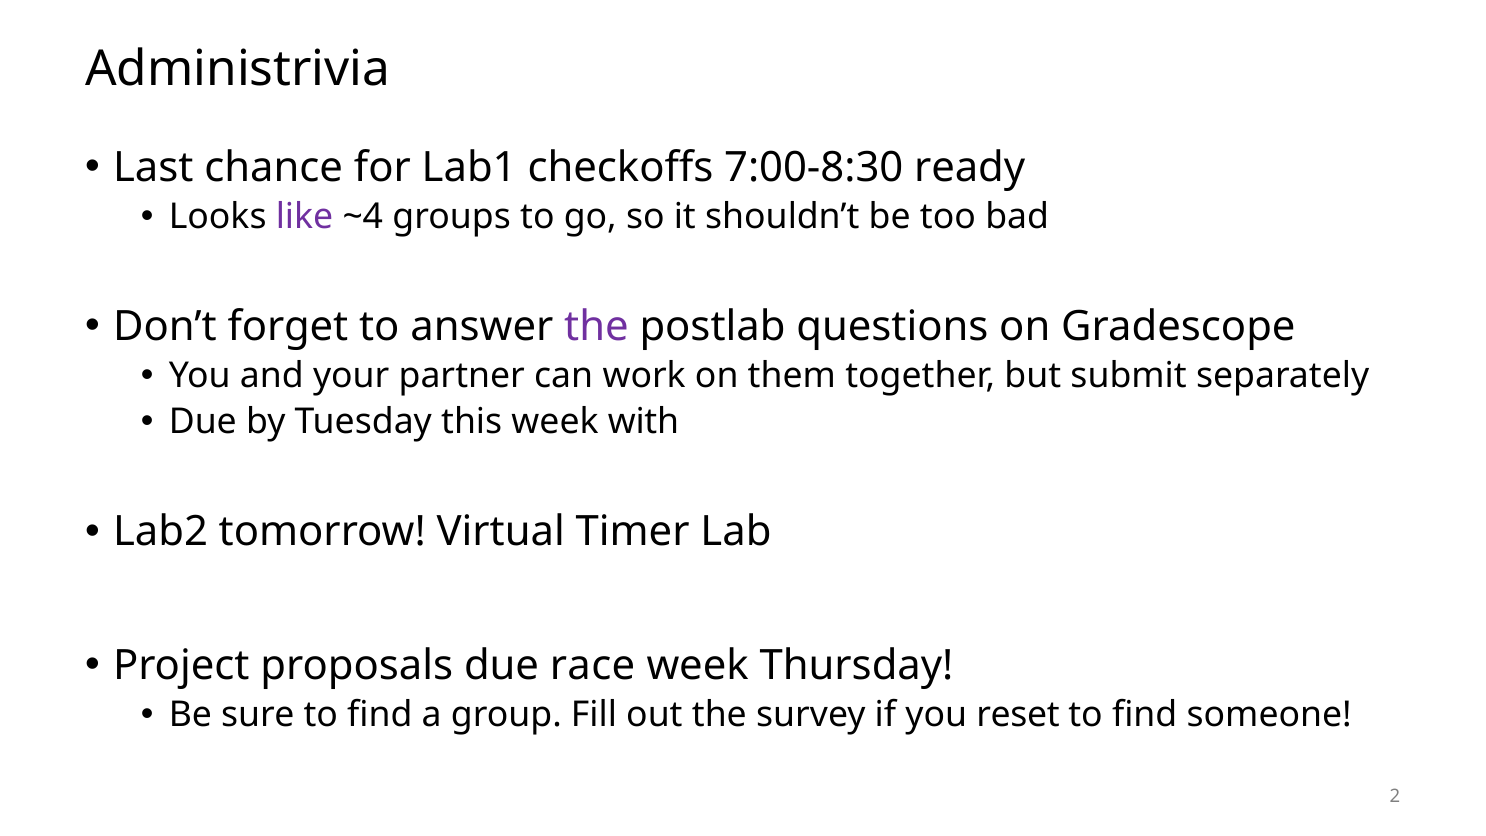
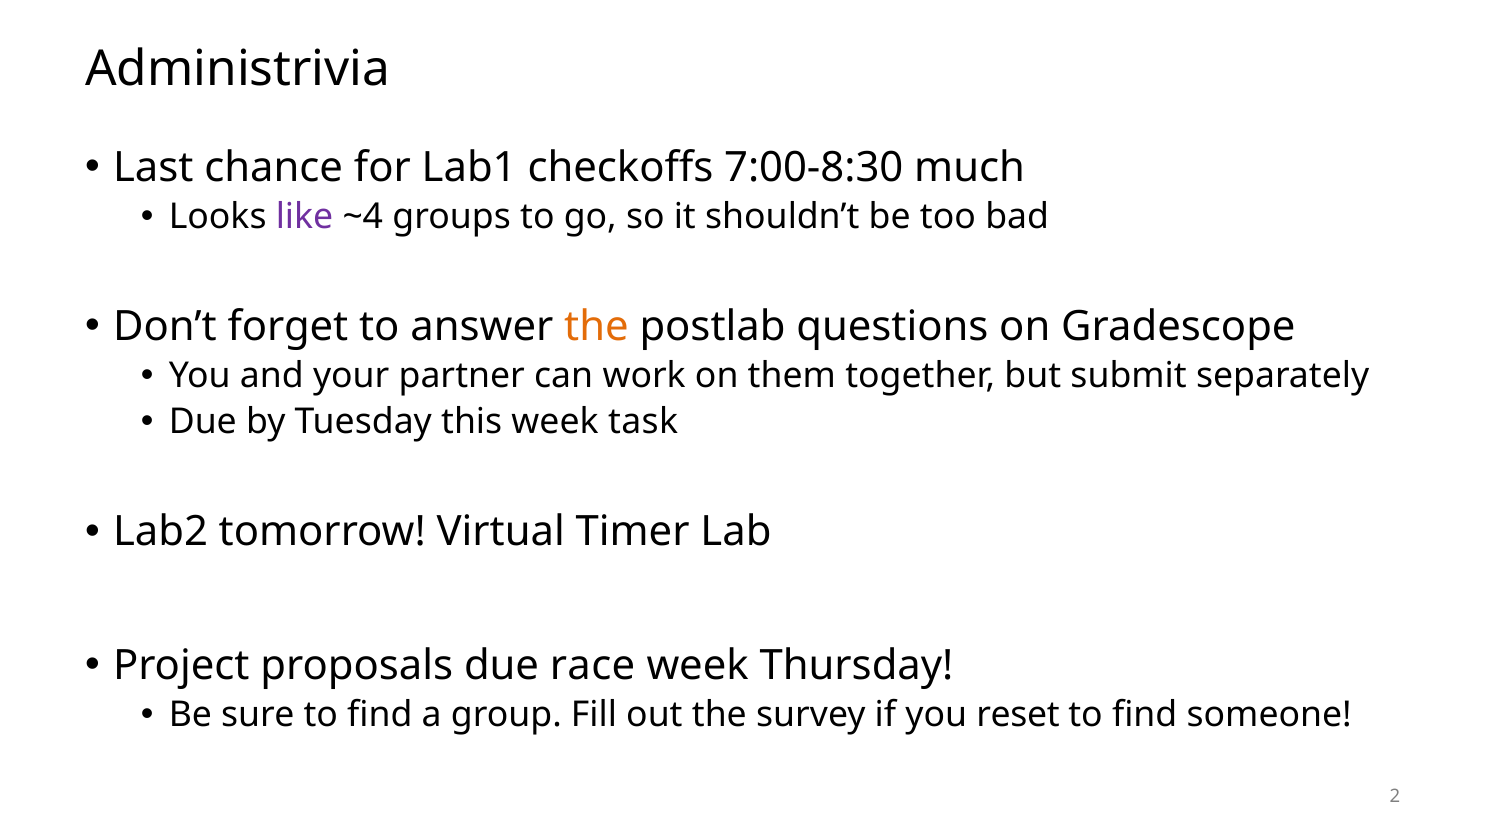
ready: ready -> much (970, 167)
the colour: purple -> orange (596, 326)
with: with -> task (643, 422)
